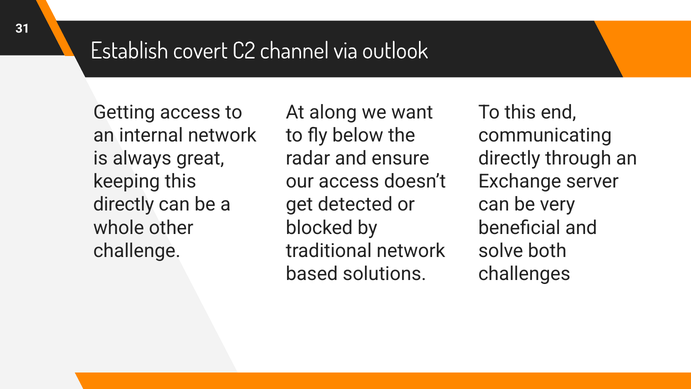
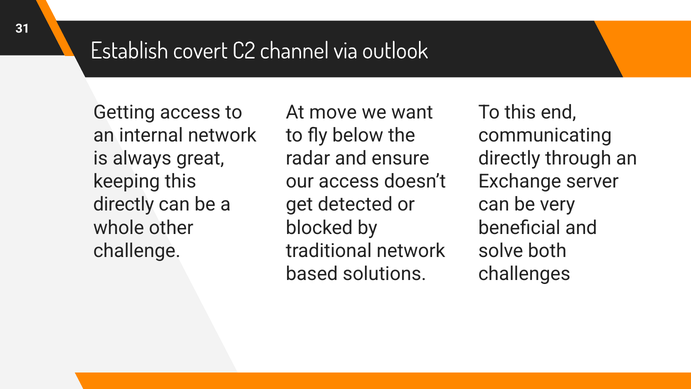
along: along -> move (333, 112)
